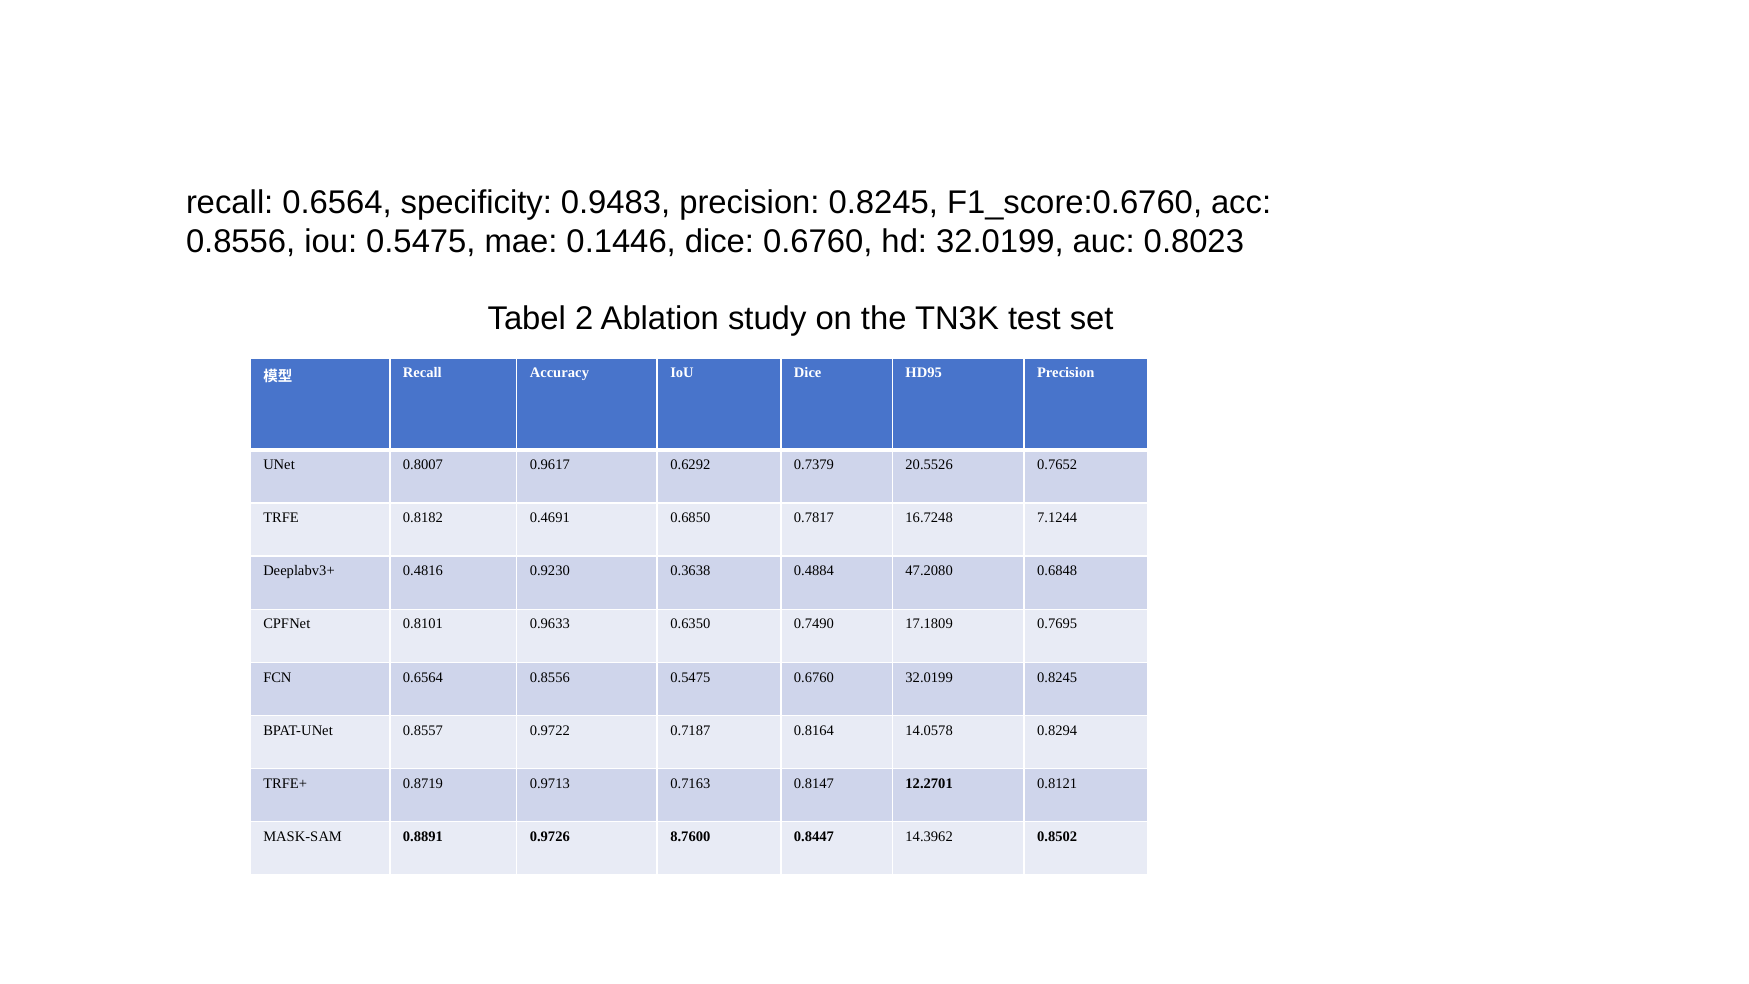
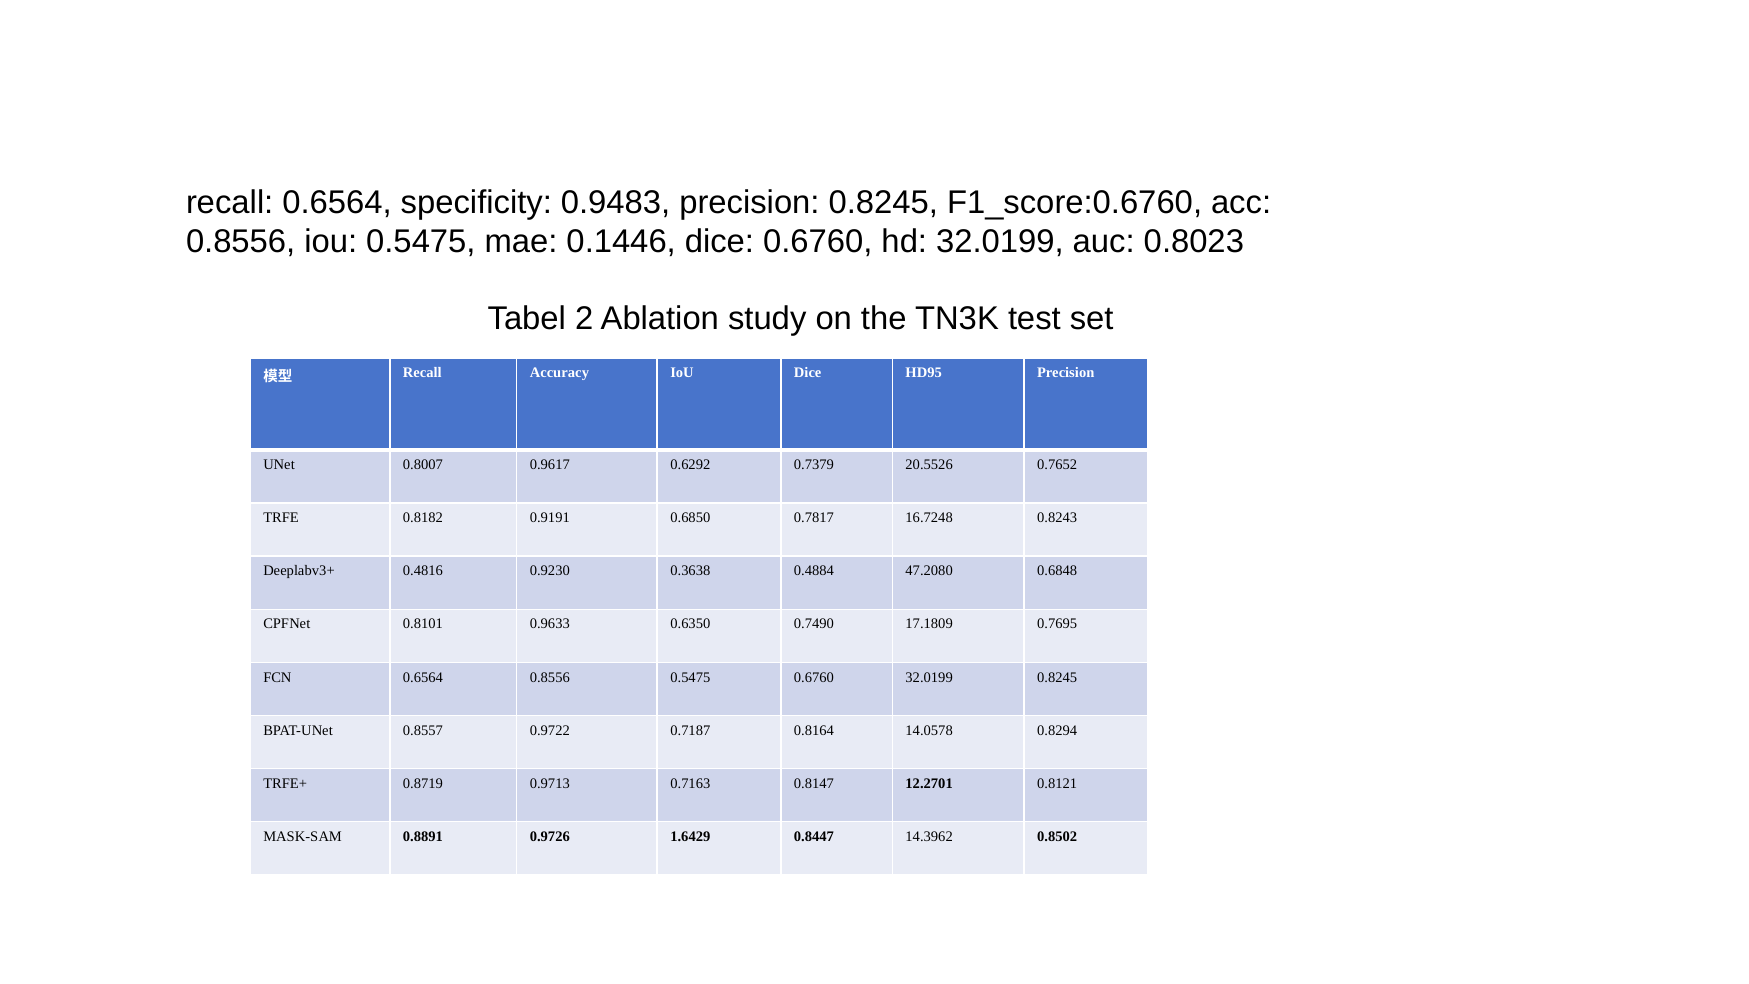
0.4691: 0.4691 -> 0.9191 (550, 518)
7.1244: 7.1244 -> 0.8243 (1057, 518)
8.7600: 8.7600 -> 1.6429 (690, 836)
